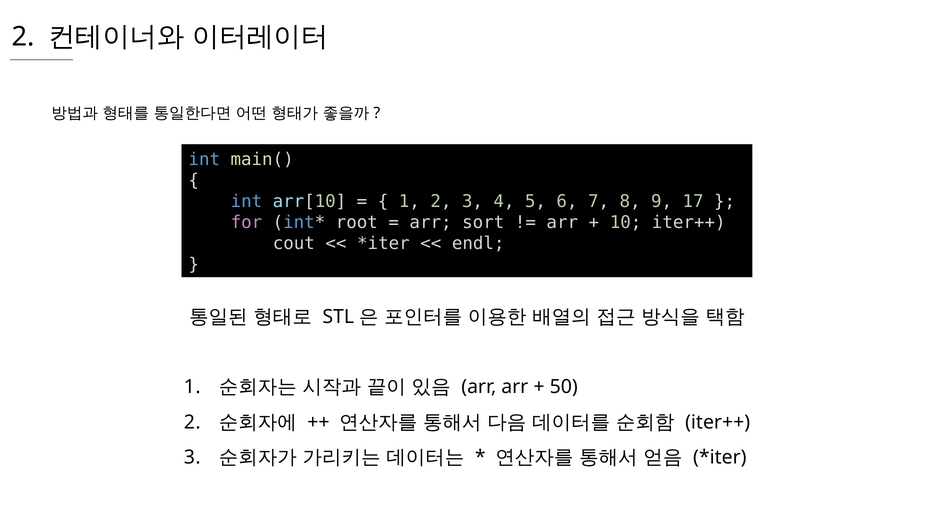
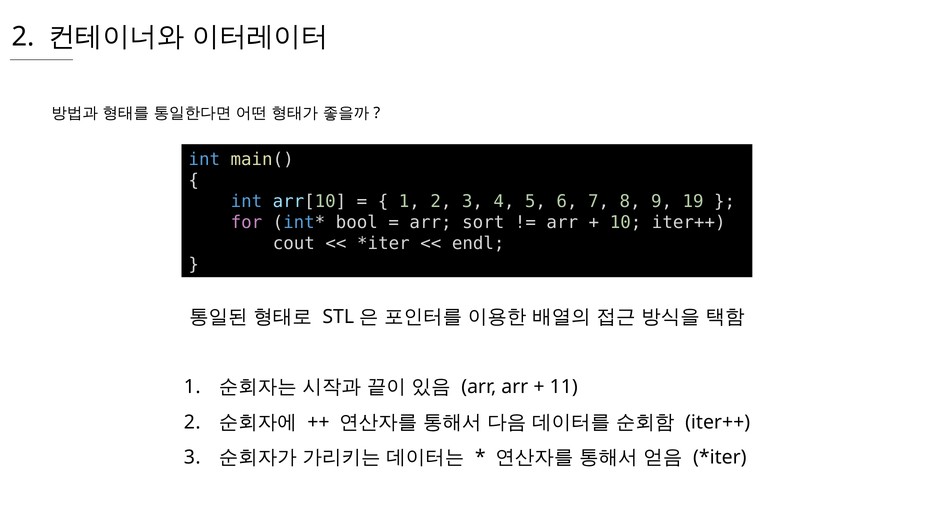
17: 17 -> 19 (693, 201)
root: root -> bool (357, 222)
50: 50 -> 11 (564, 387)
